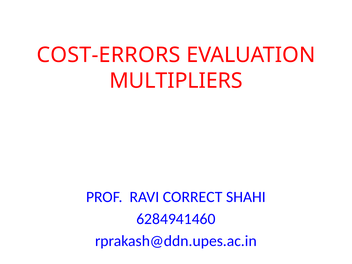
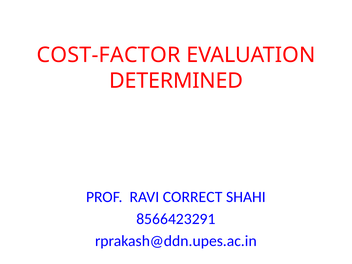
COST-ERRORS: COST-ERRORS -> COST-FACTOR (108, 55)
MULTIPLIERS: MULTIPLIERS -> DETERMINED (176, 81)
6284941460: 6284941460 -> 8566423291 (176, 219)
